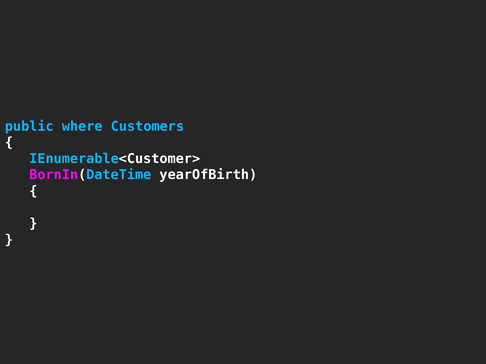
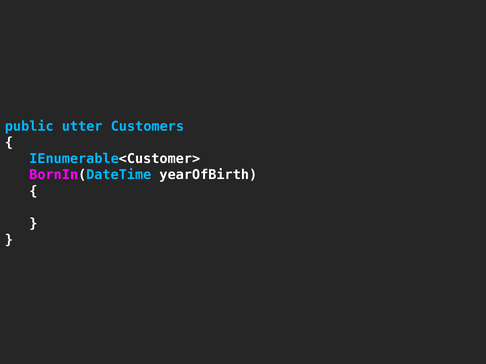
where: where -> utter (82, 126)
